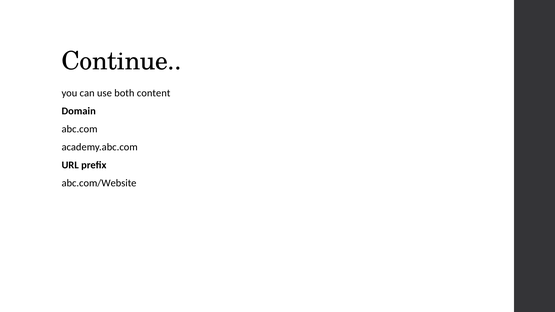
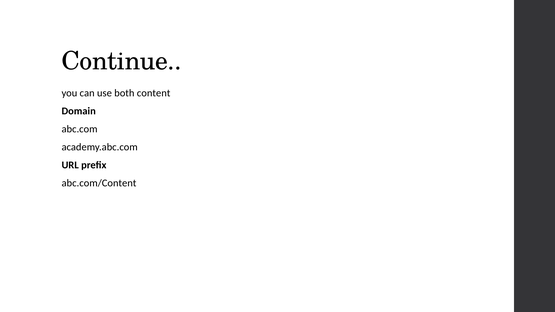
abc.com/Website: abc.com/Website -> abc.com/Content (99, 183)
